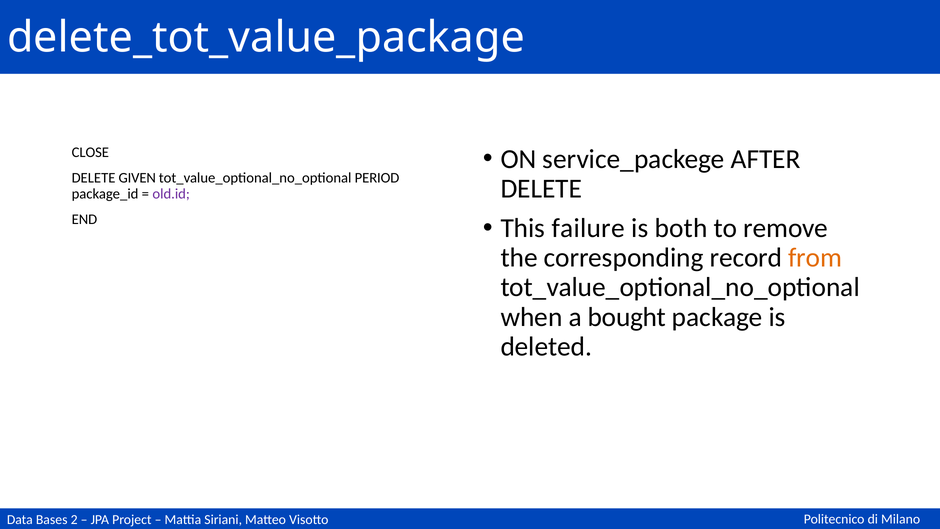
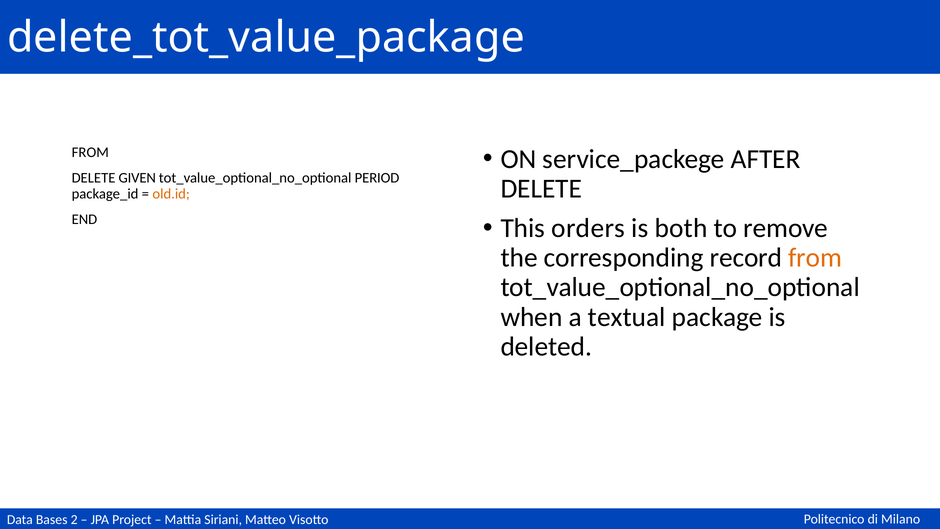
CLOSE: CLOSE -> FROM (90, 152)
old.id colour: purple -> orange (171, 194)
failure: failure -> orders (588, 228)
bought: bought -> textual (627, 317)
